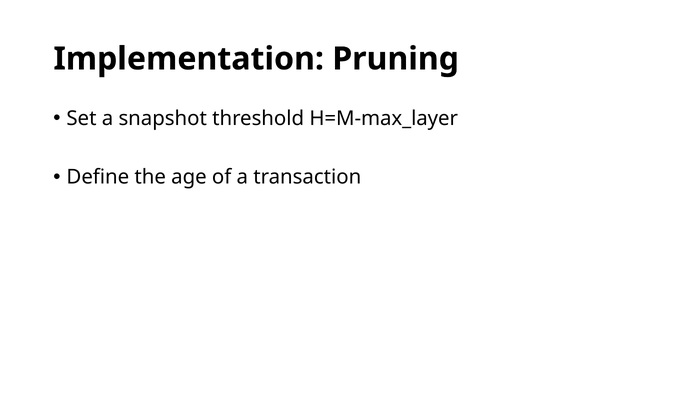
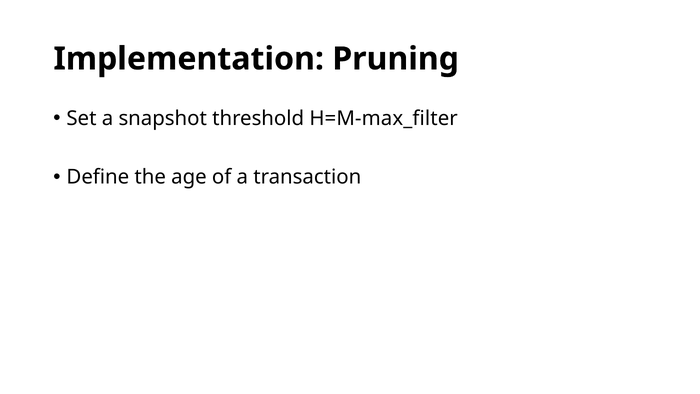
H=M-max_layer: H=M-max_layer -> H=M-max_filter (384, 118)
